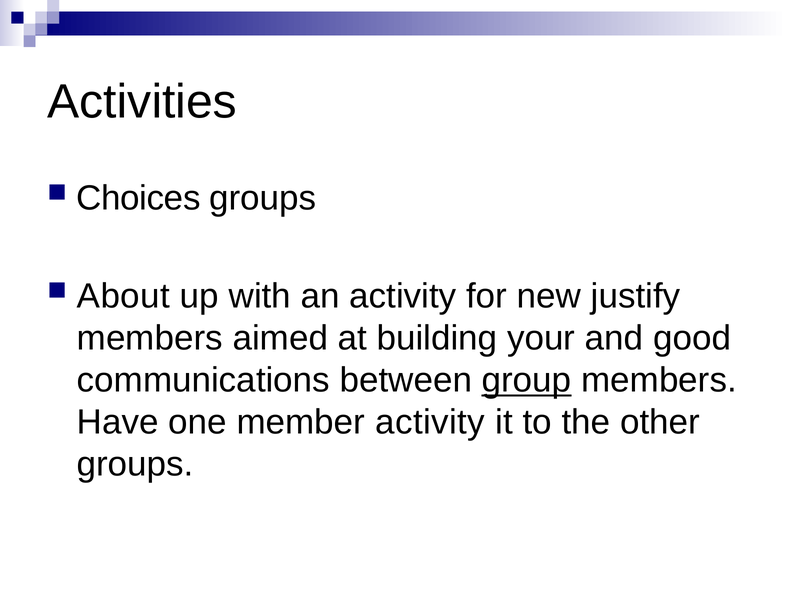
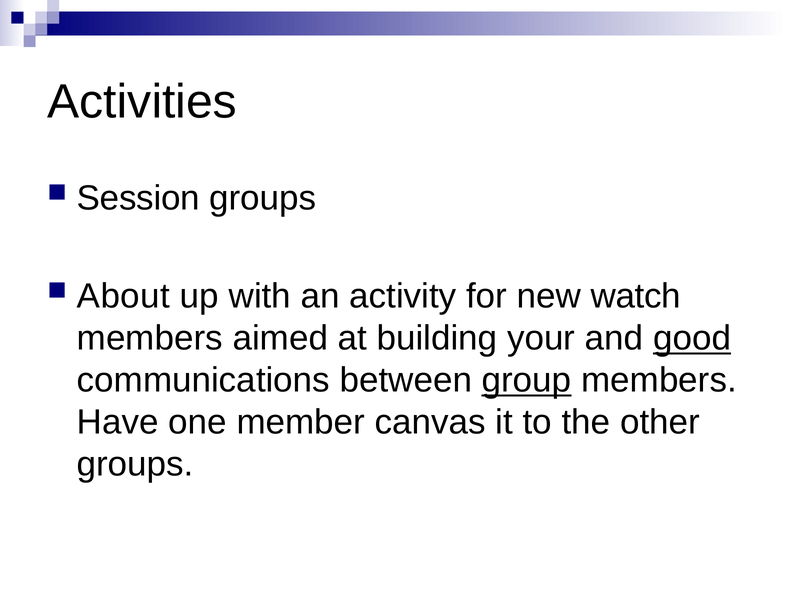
Choices: Choices -> Session (138, 198)
justify: justify -> watch (636, 296)
good underline: none -> present (692, 338)
member activity: activity -> canvas (430, 422)
